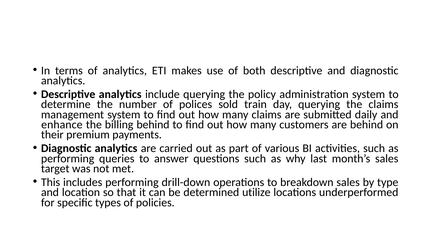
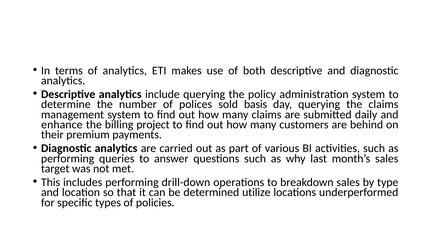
train: train -> basis (256, 104)
billing behind: behind -> project (153, 125)
